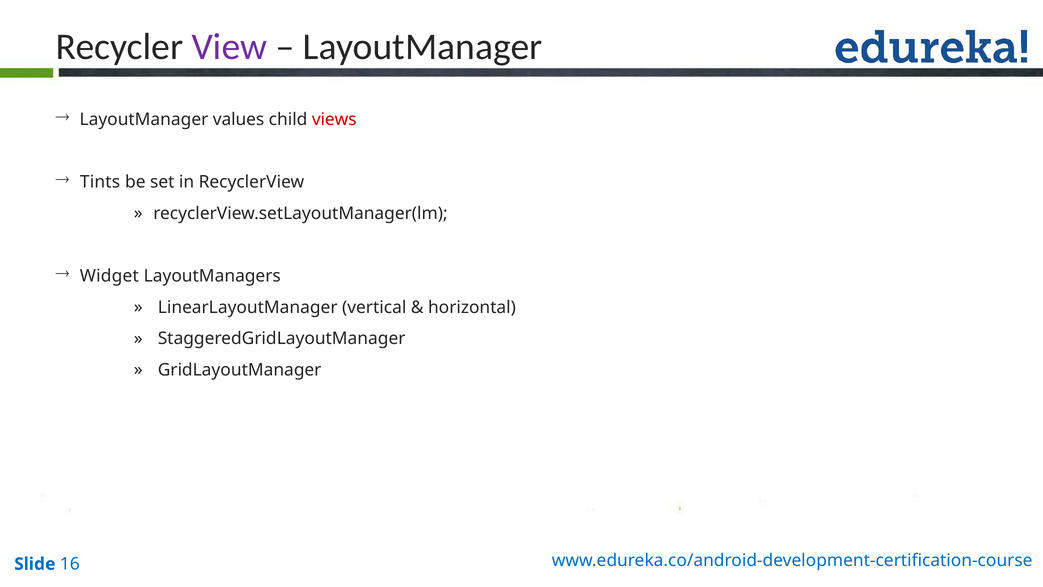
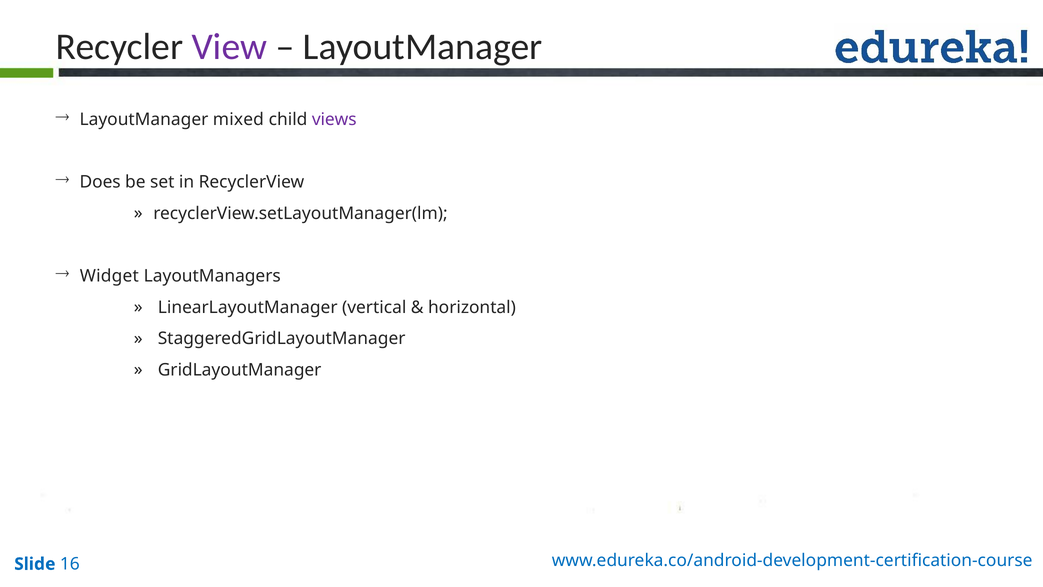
values: values -> mixed (238, 119)
views colour: red -> purple (334, 119)
Tints: Tints -> Does (100, 182)
